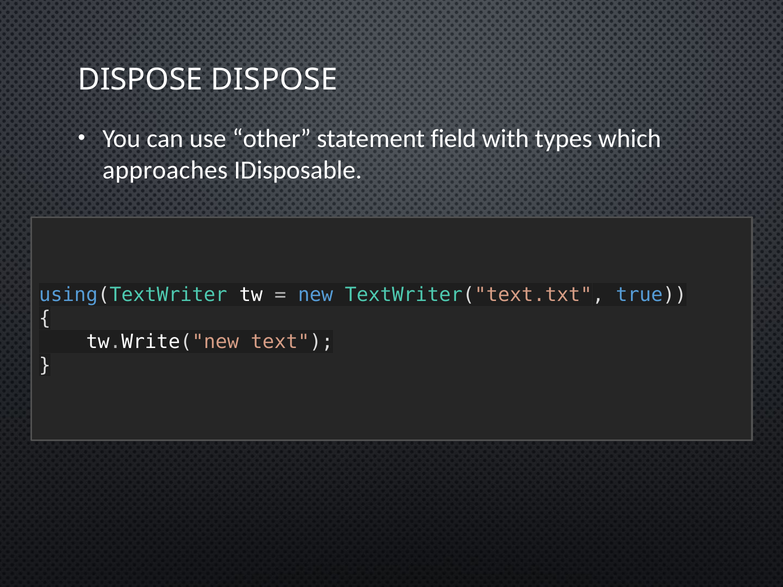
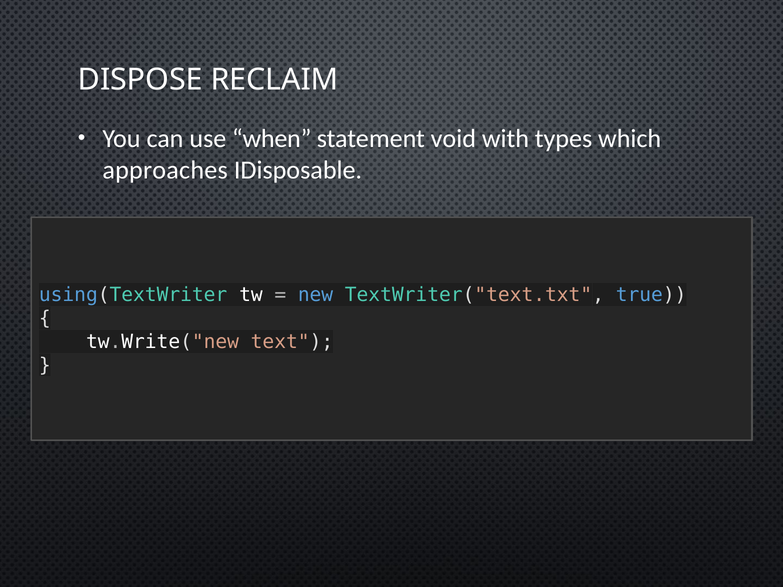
DISPOSE DISPOSE: DISPOSE -> RECLAIM (275, 80)
other: other -> when (272, 139)
field: field -> void (453, 139)
